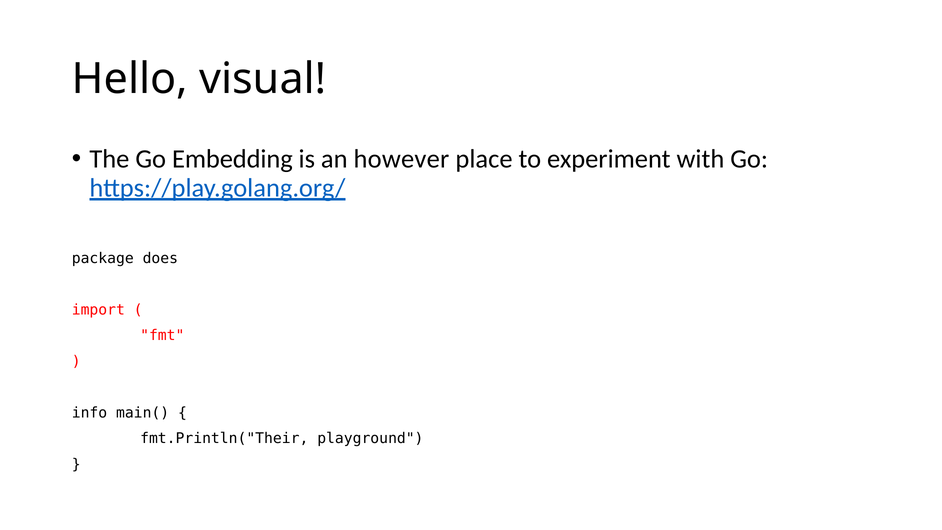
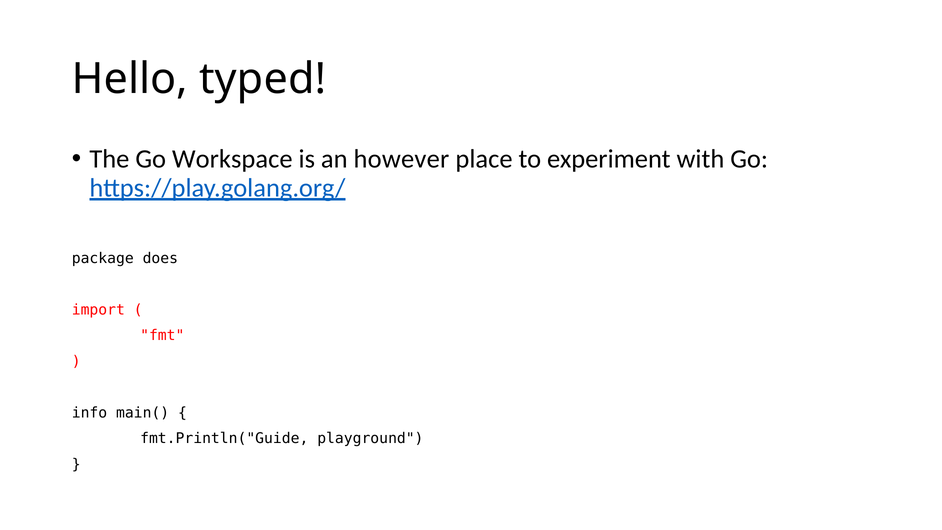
visual: visual -> typed (263, 79)
Embedding: Embedding -> Workspace (232, 159)
fmt.Println("Their: fmt.Println("Their -> fmt.Println("Guide (224, 438)
